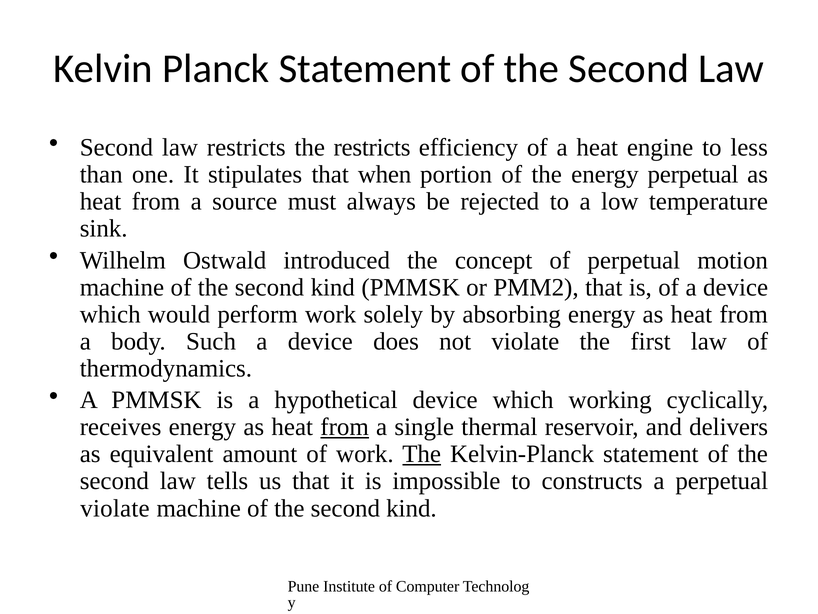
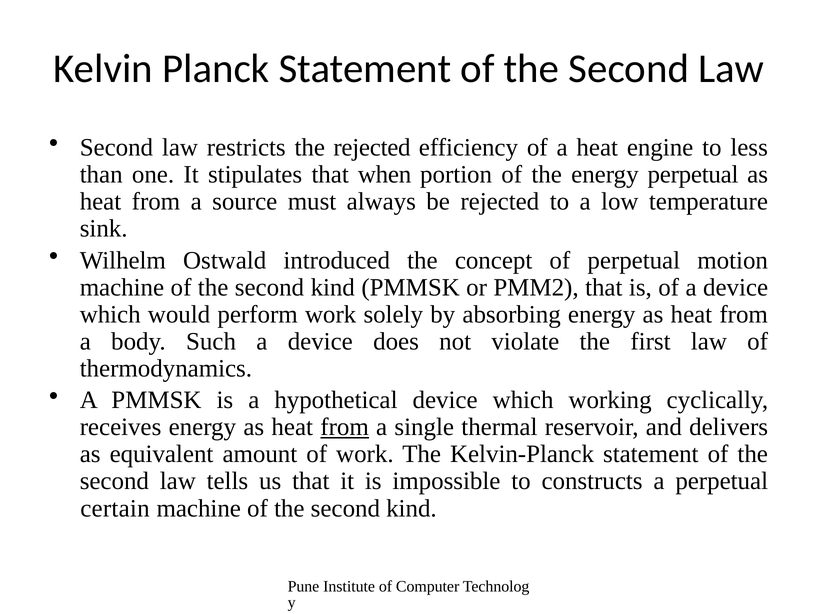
the restricts: restricts -> rejected (372, 147)
The underline: present -> none (422, 454)
violate: violate -> certain (115, 508)
